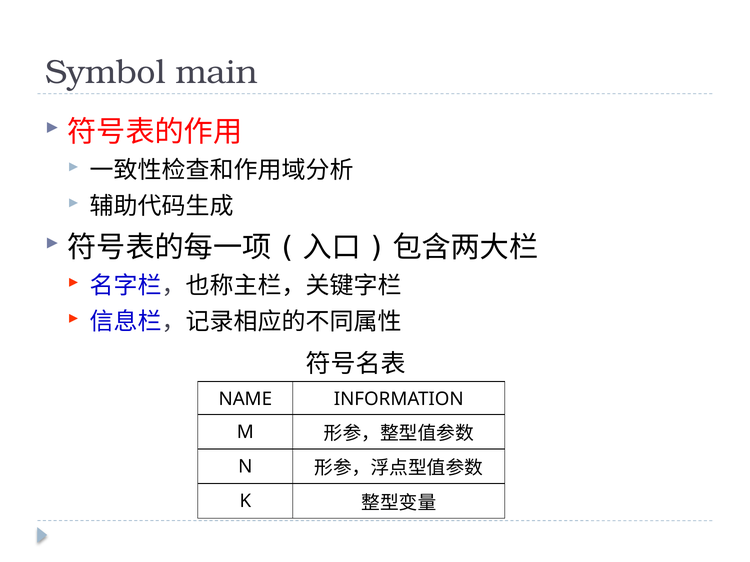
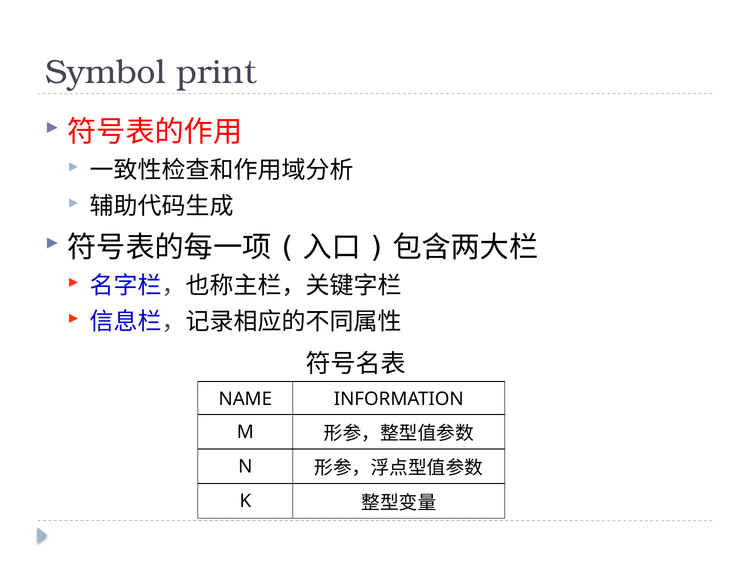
main: main -> print (216, 72)
